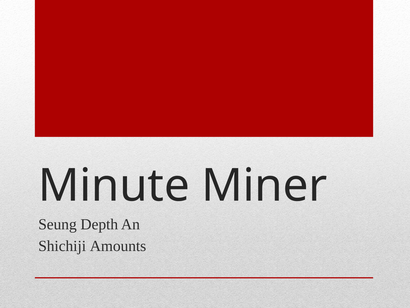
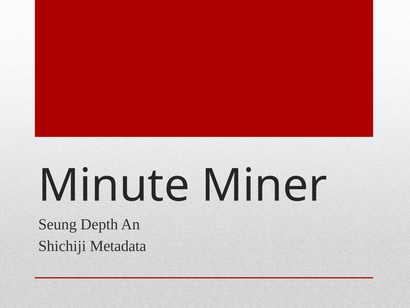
Amounts: Amounts -> Metadata (118, 246)
